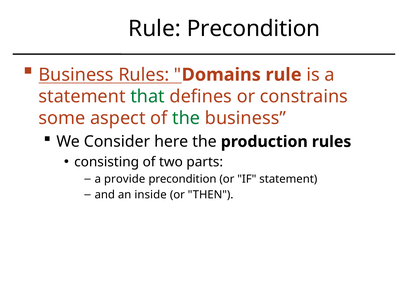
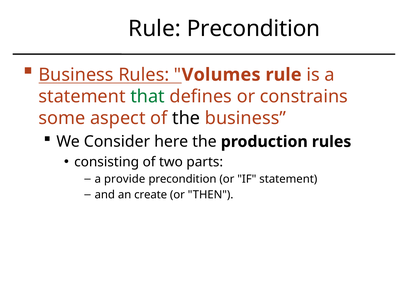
Domains: Domains -> Volumes (221, 75)
the colour: green -> black (186, 118)
inside: inside -> create (151, 195)
